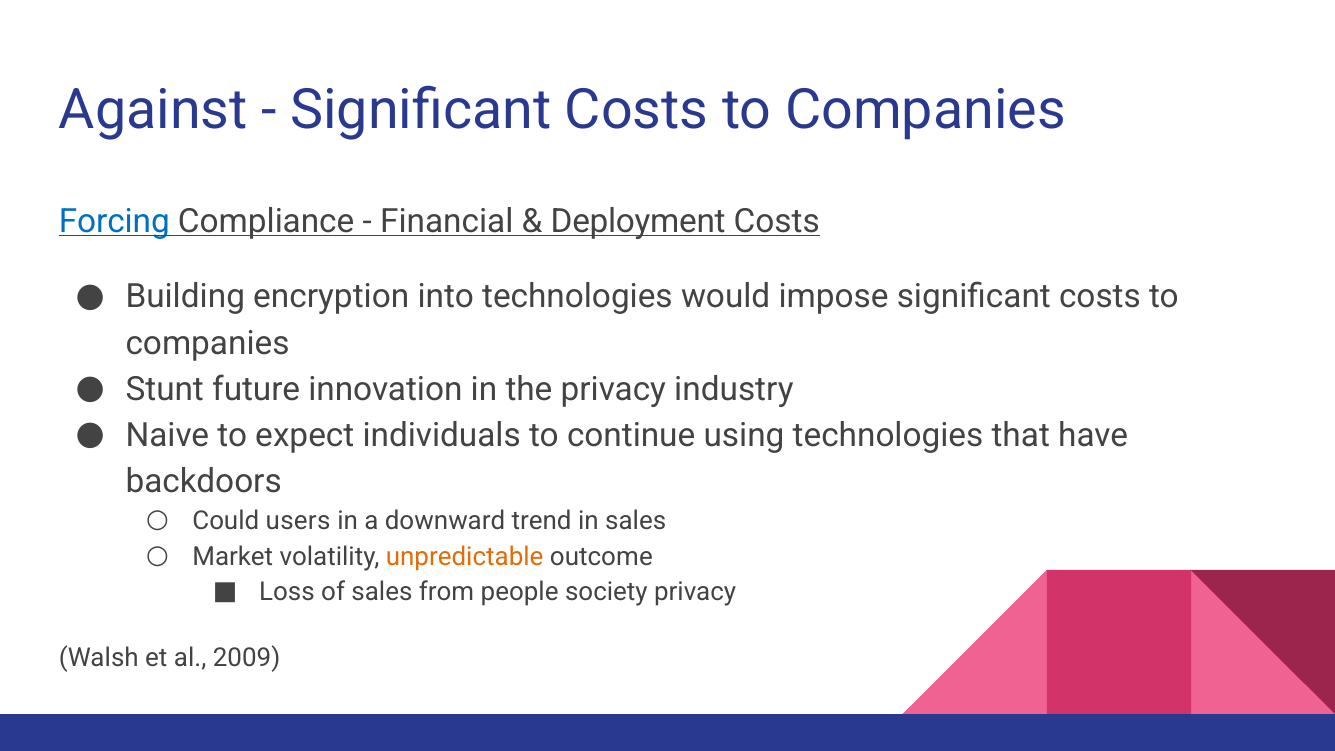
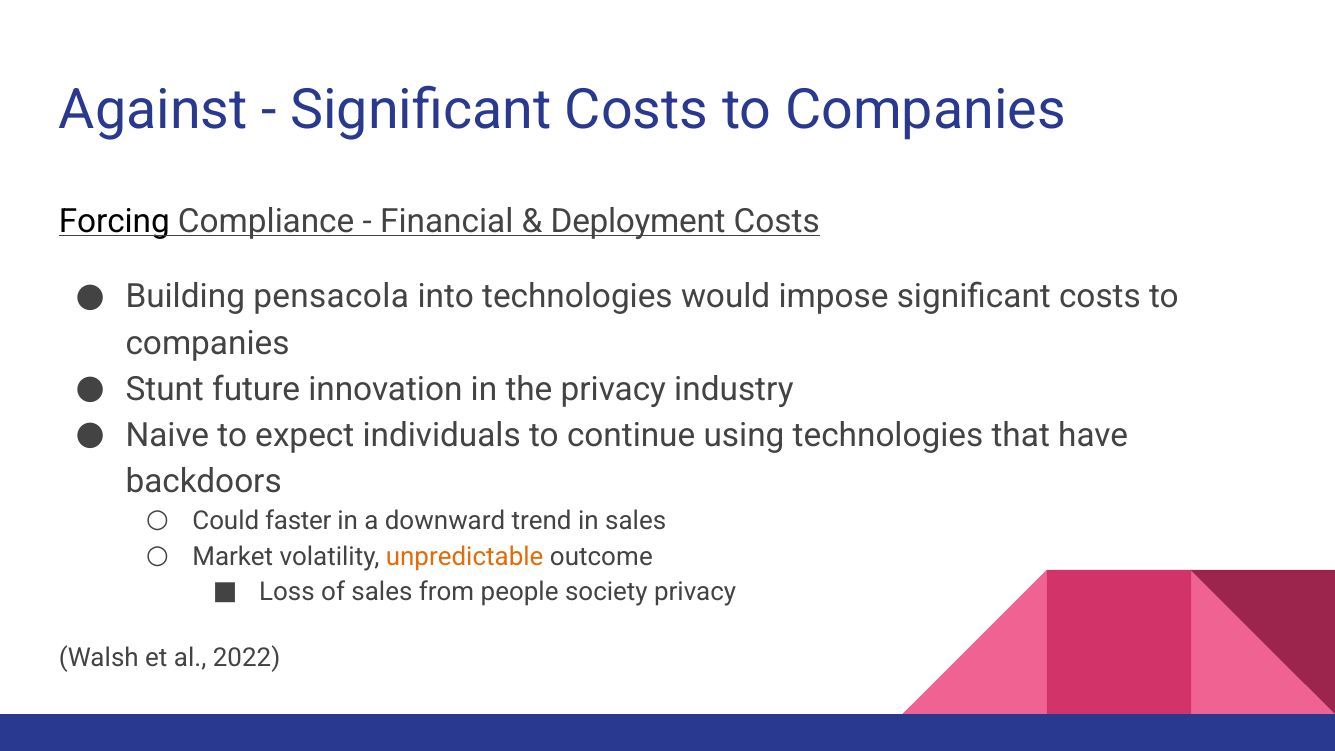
Forcing colour: blue -> black (114, 221)
encryption: encryption -> pensacola (331, 297)
users: users -> faster (298, 521)
2009: 2009 -> 2022 (247, 658)
